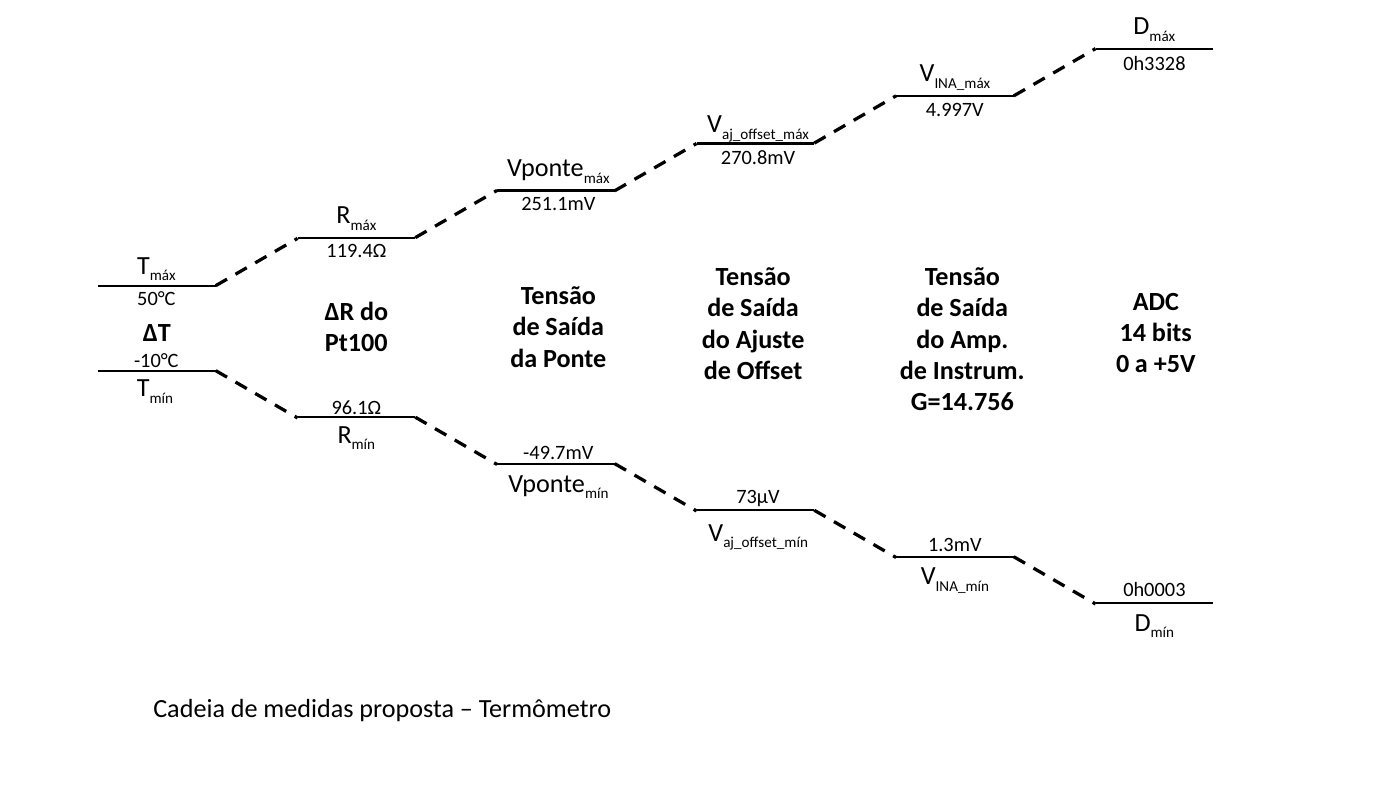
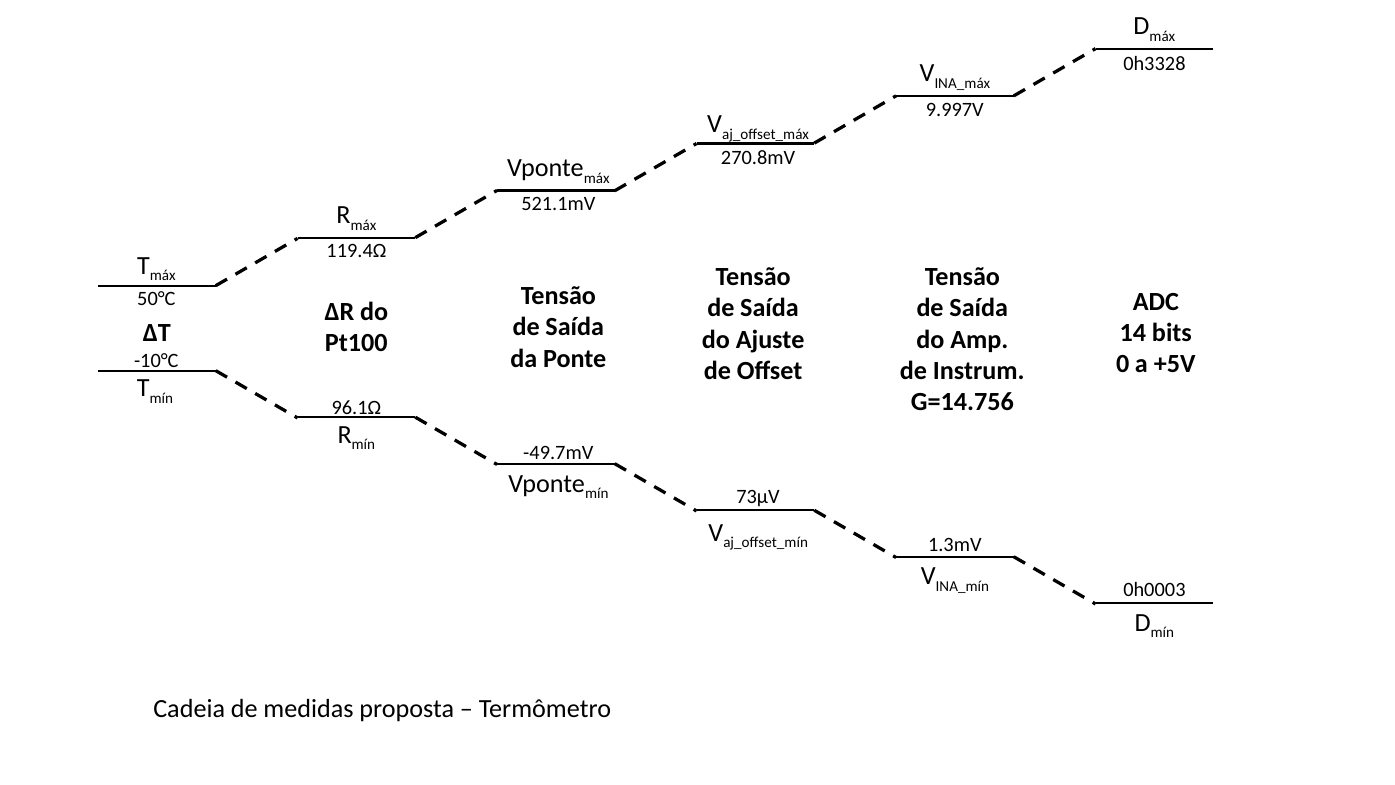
4.997V: 4.997V -> 9.997V (955, 110)
251.1mV: 251.1mV -> 521.1mV (558, 204)
